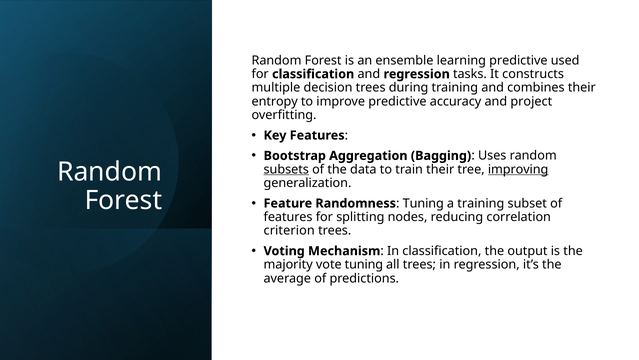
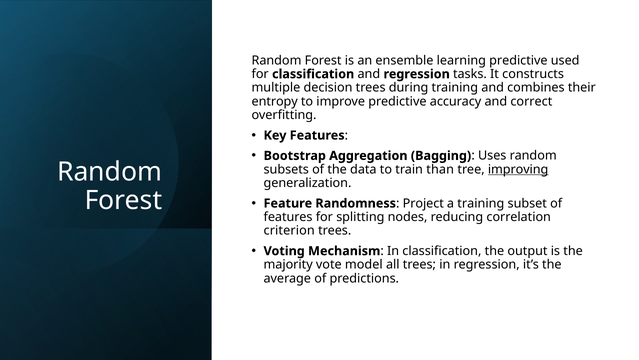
project: project -> correct (531, 101)
subsets underline: present -> none (286, 169)
train their: their -> than (440, 169)
Tuning: Tuning -> Project (423, 203)
vote tuning: tuning -> model (364, 264)
